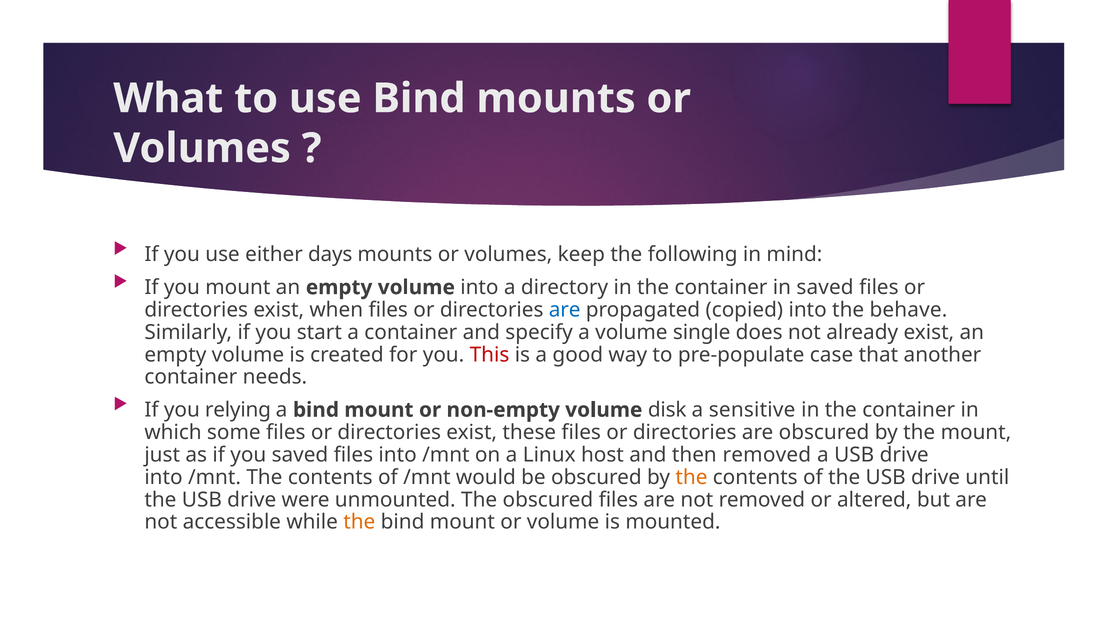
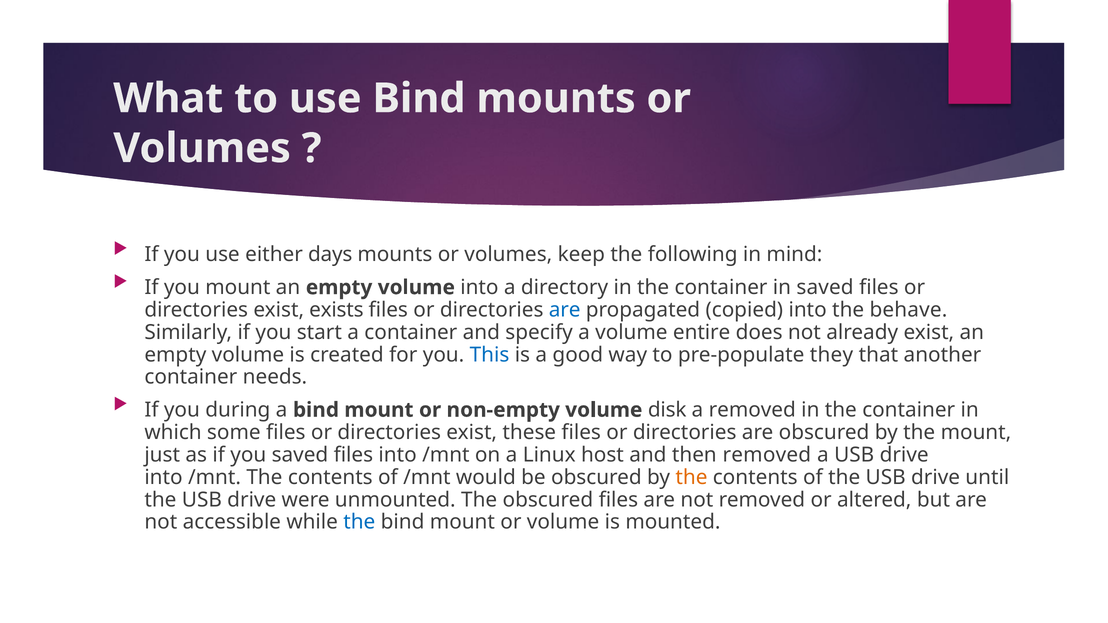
when: when -> exists (336, 310)
single: single -> entire (702, 332)
This colour: red -> blue (490, 355)
case: case -> they (831, 355)
relying: relying -> during (238, 410)
a sensitive: sensitive -> removed (752, 410)
the colour: orange -> blue (359, 522)
